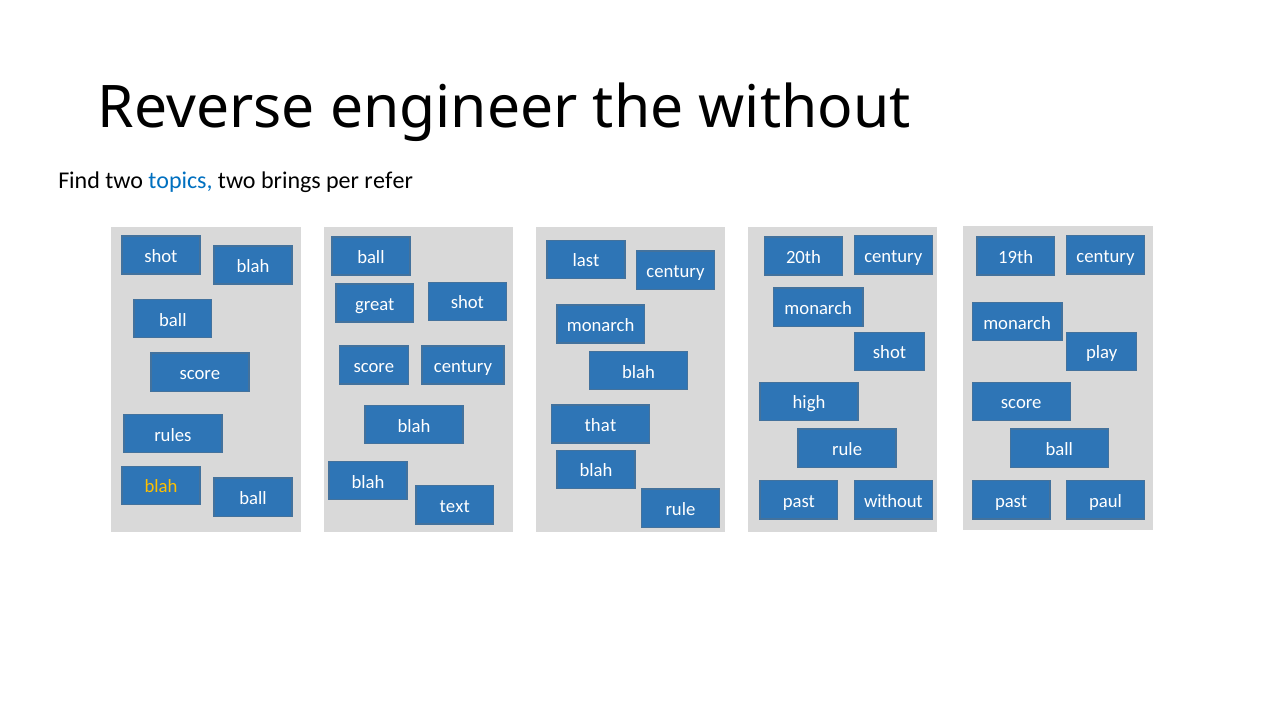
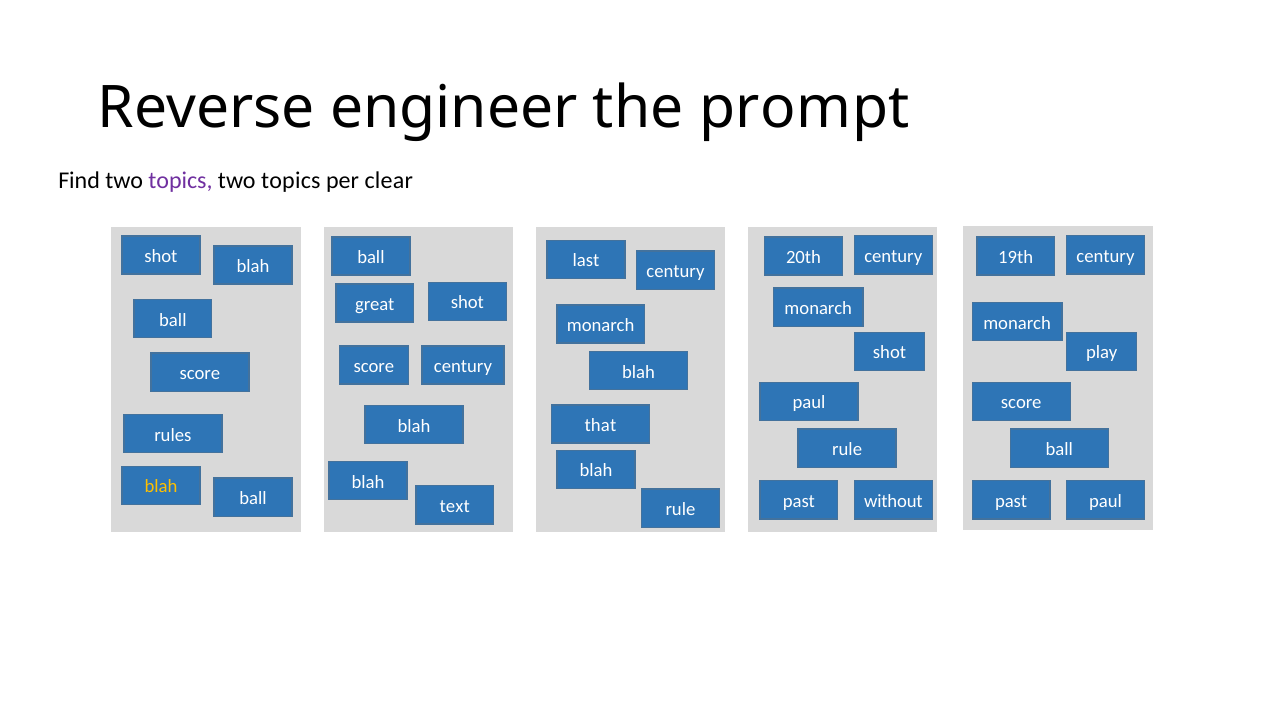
the without: without -> prompt (805, 108)
topics colour: blue -> purple (180, 180)
brings: brings -> topics (291, 180)
refer: refer -> clear (389, 180)
high: high -> paul (809, 403)
